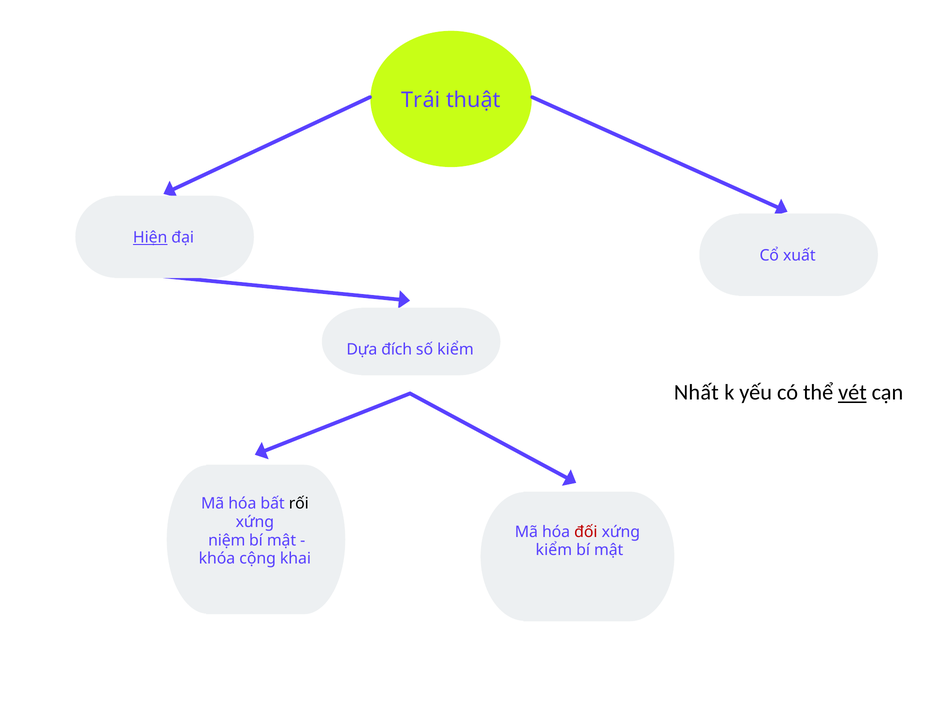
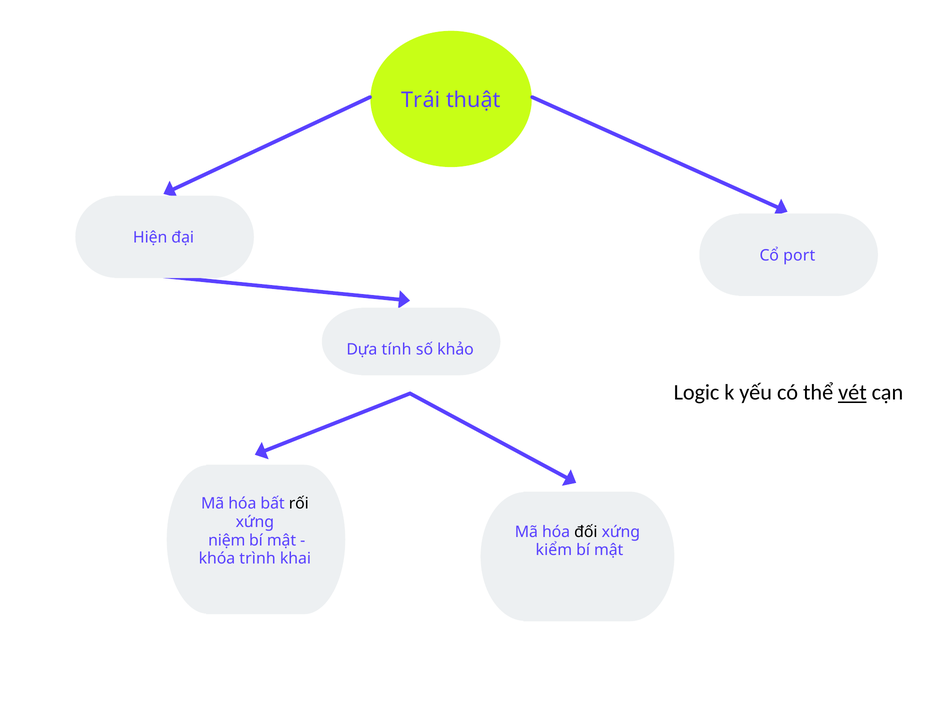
Hiện underline: present -> none (150, 238)
xuất: xuất -> port (799, 256)
đích: đích -> tính (397, 350)
số kiểm: kiểm -> khảo (456, 350)
Nhất: Nhất -> Logic (696, 393)
đối colour: red -> black (586, 532)
cộng: cộng -> trình (258, 559)
